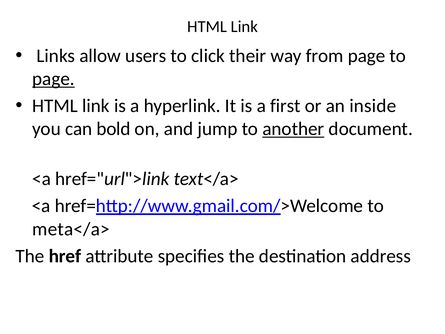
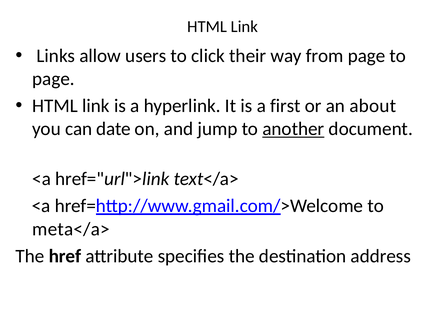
page underline: present -> none (53, 79)
inside: inside -> about (373, 106)
bold: bold -> date (114, 129)
